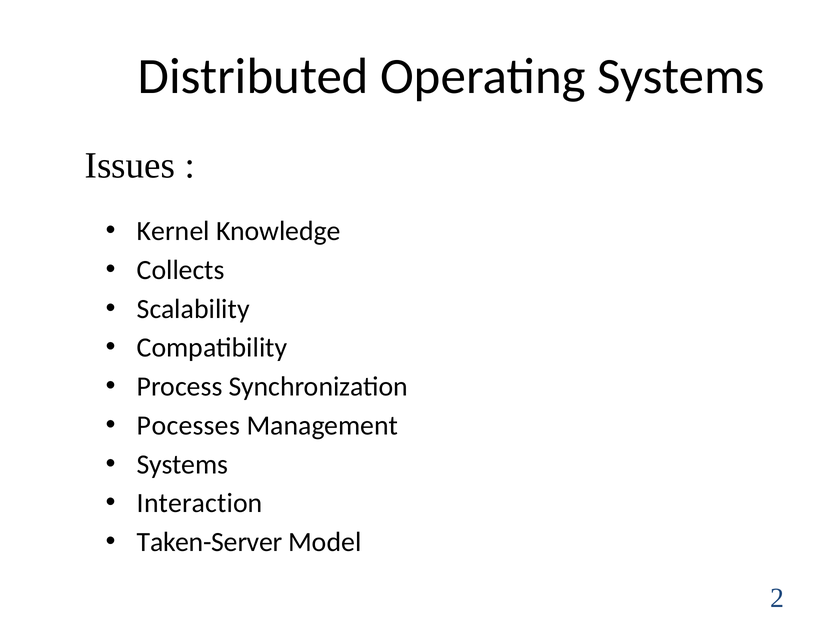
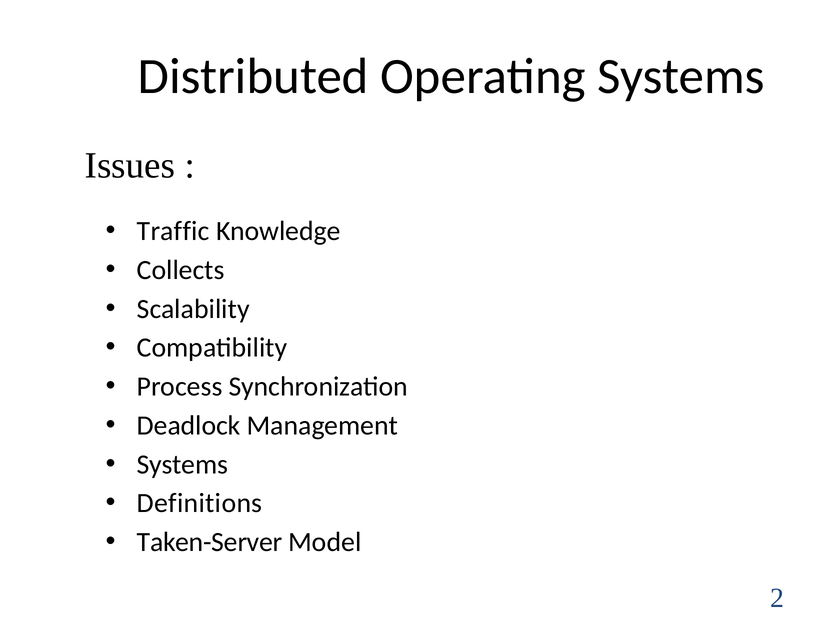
Kernel: Kernel -> Traffic (173, 231)
Pocesses: Pocesses -> Deadlock (189, 426)
Interaction: Interaction -> Definitions (200, 504)
